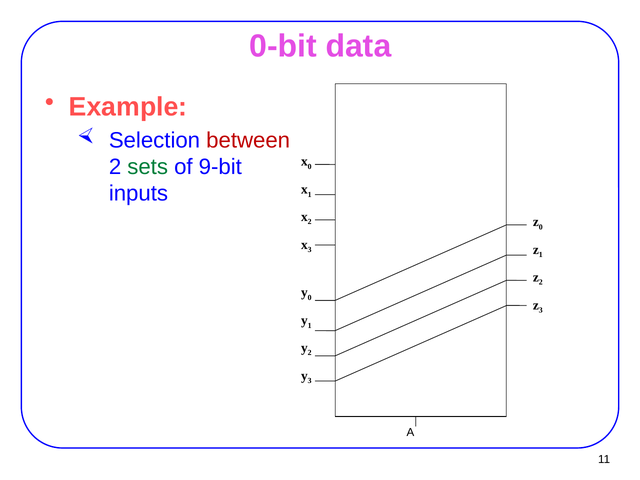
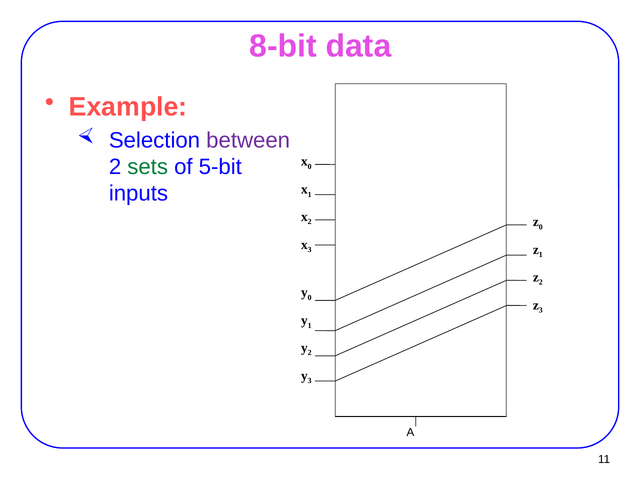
0-bit: 0-bit -> 8-bit (283, 46)
between colour: red -> purple (248, 140)
9-bit: 9-bit -> 5-bit (220, 167)
